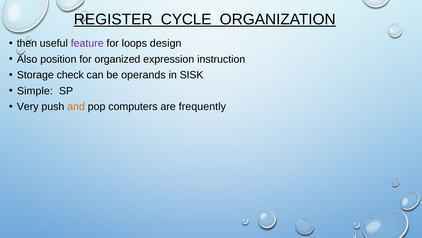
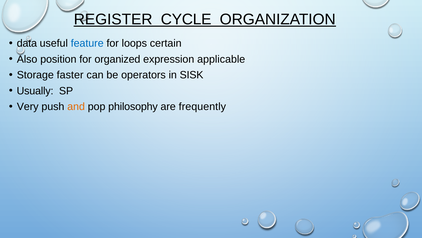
then: then -> data (27, 43)
feature colour: purple -> blue (87, 43)
design: design -> certain (166, 43)
instruction: instruction -> applicable (221, 59)
check: check -> faster (70, 75)
operands: operands -> operators (143, 75)
Simple: Simple -> Usually (35, 91)
computers: computers -> philosophy (133, 106)
